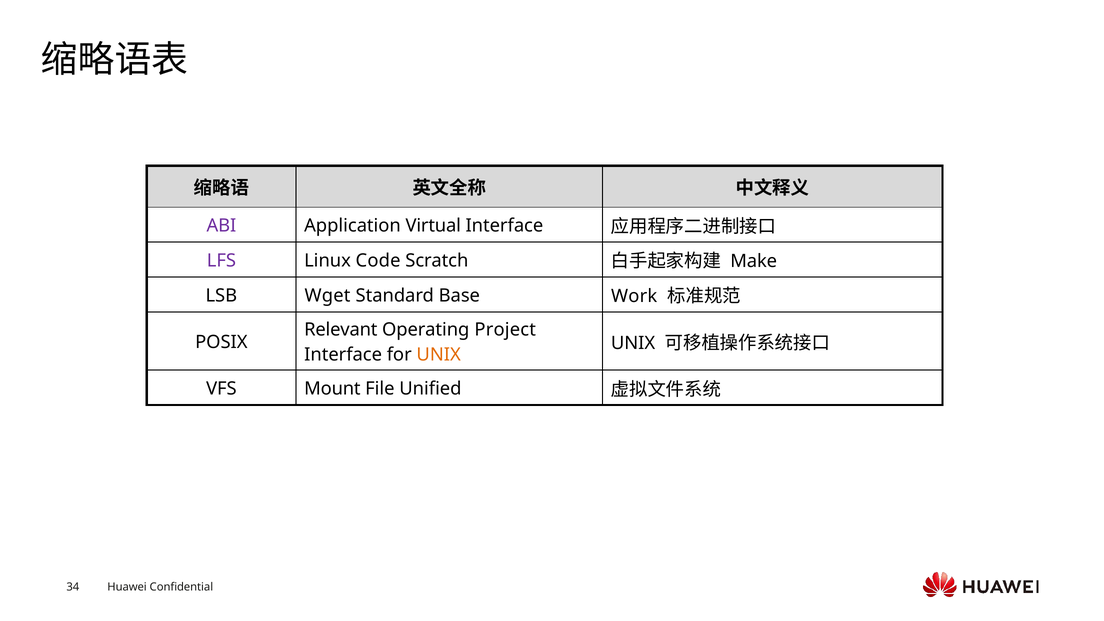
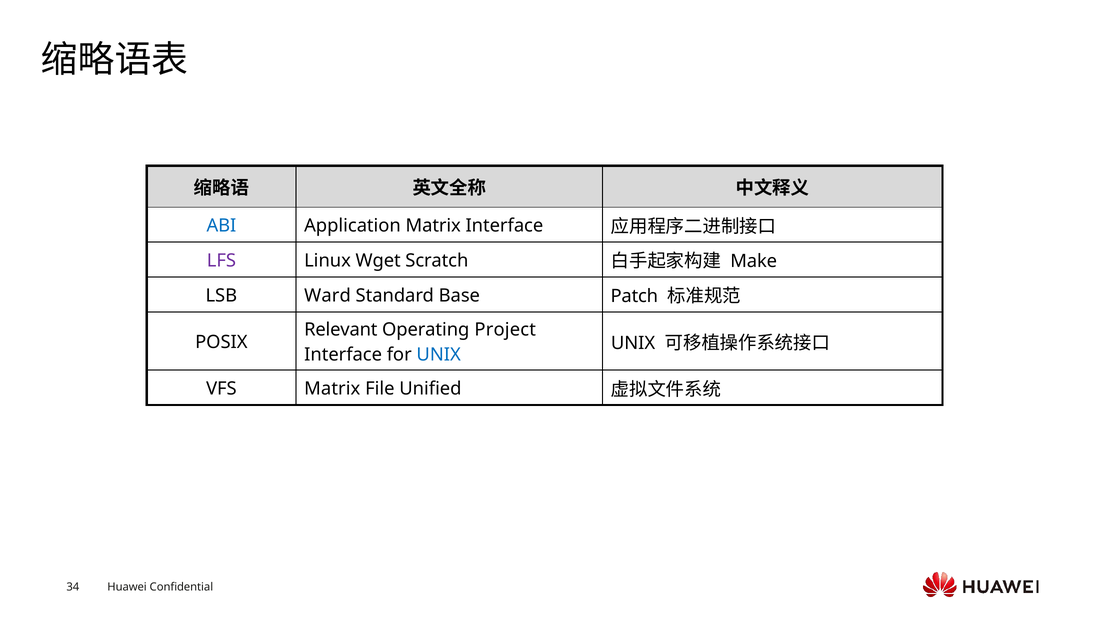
ABI colour: purple -> blue (221, 226)
Application Virtual: Virtual -> Matrix (433, 226)
Code: Code -> Wget (378, 261)
Wget: Wget -> Ward (328, 296)
Work: Work -> Patch (634, 296)
UNIX colour: orange -> blue (439, 355)
VFS Mount: Mount -> Matrix (332, 389)
